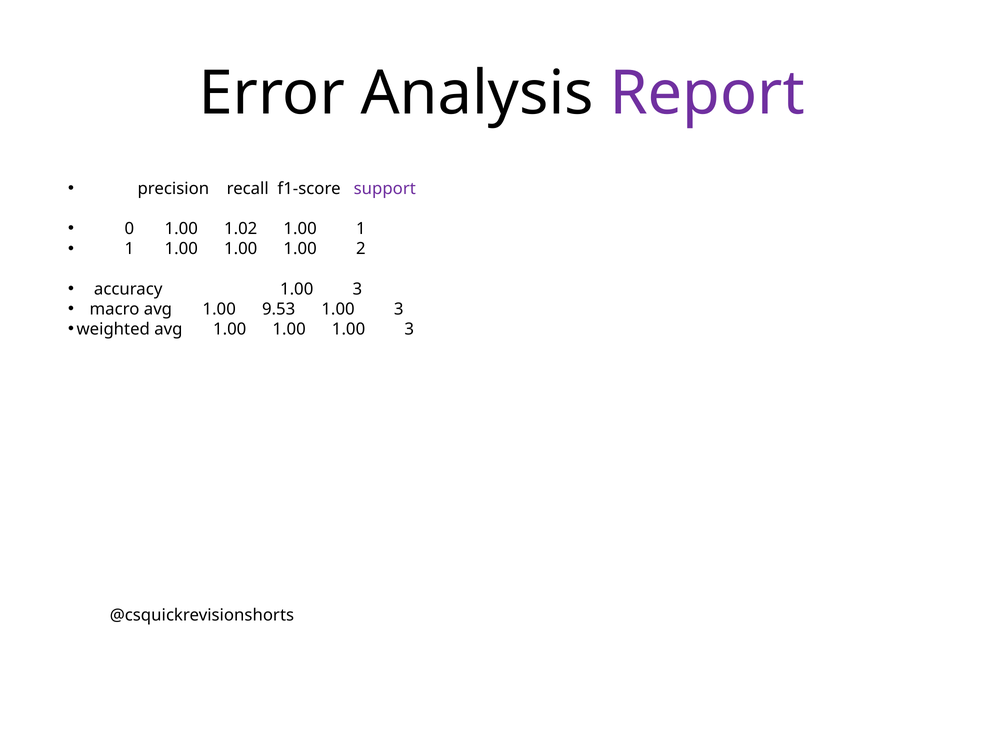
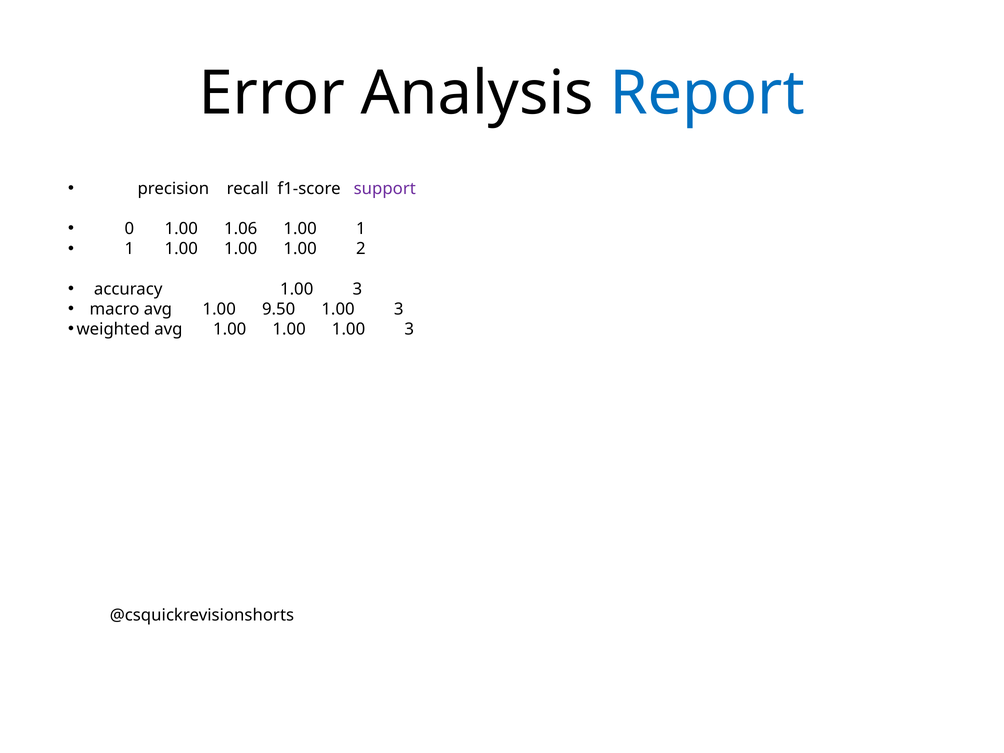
Report colour: purple -> blue (707, 93)
1.02: 1.02 -> 1.06 (241, 229)
9.53: 9.53 -> 9.50 (279, 309)
